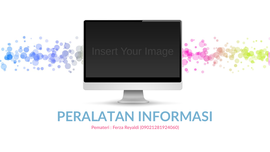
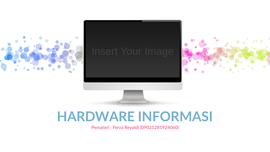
PERALATAN: PERALATAN -> HARDWARE (96, 117)
